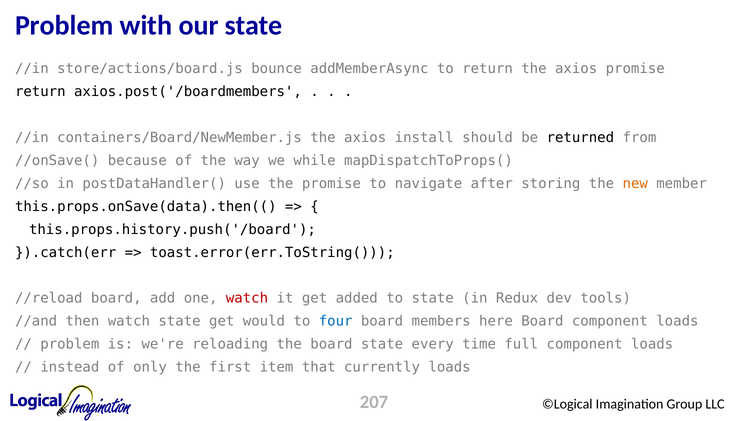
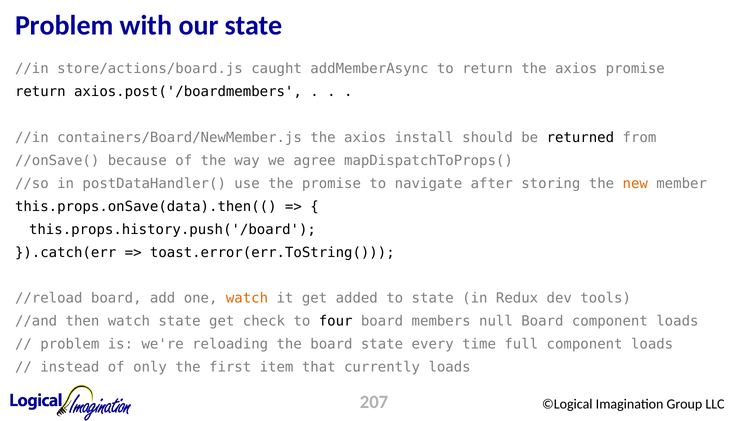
bounce: bounce -> caught (277, 69)
while: while -> agree (315, 160)
watch colour: red -> orange (247, 298)
would: would -> check (264, 321)
four colour: blue -> black (336, 321)
here: here -> null (496, 321)
